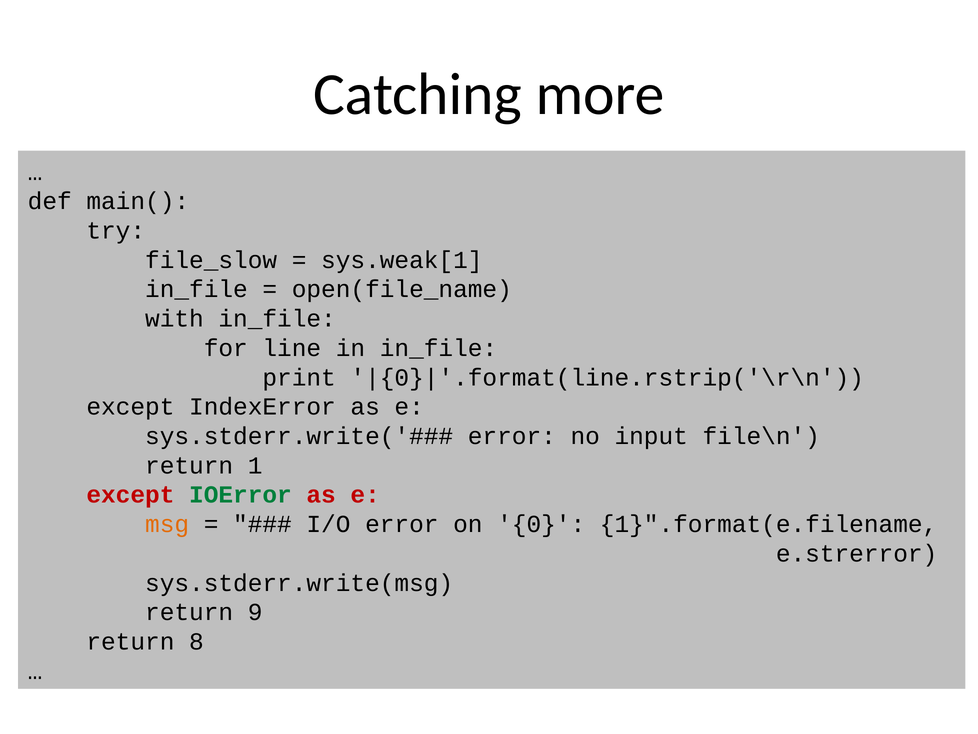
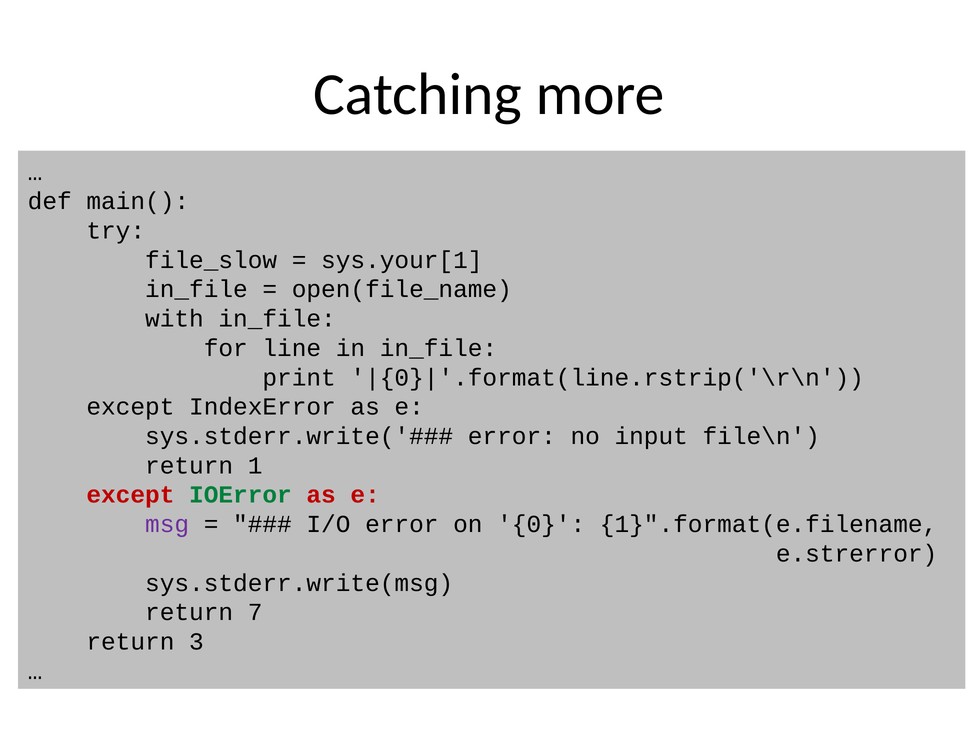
sys.weak[1: sys.weak[1 -> sys.your[1 (402, 260)
msg colour: orange -> purple (167, 524)
9: 9 -> 7 (255, 612)
8: 8 -> 3 (196, 641)
